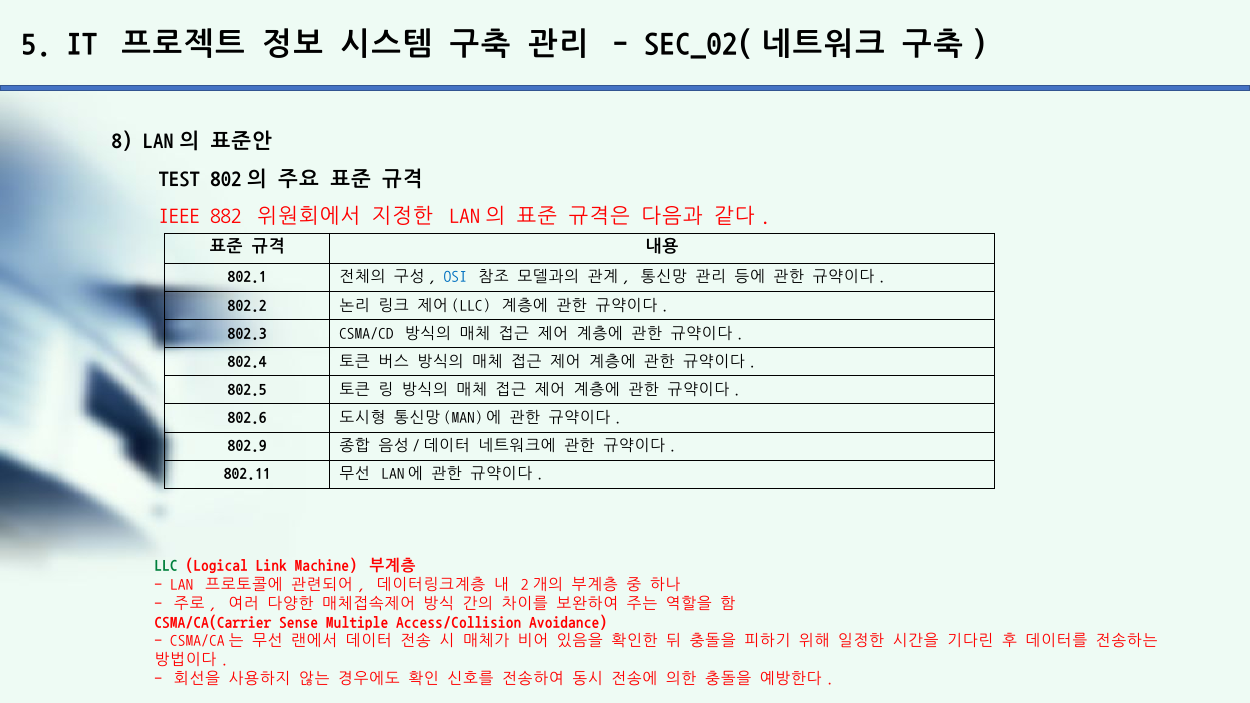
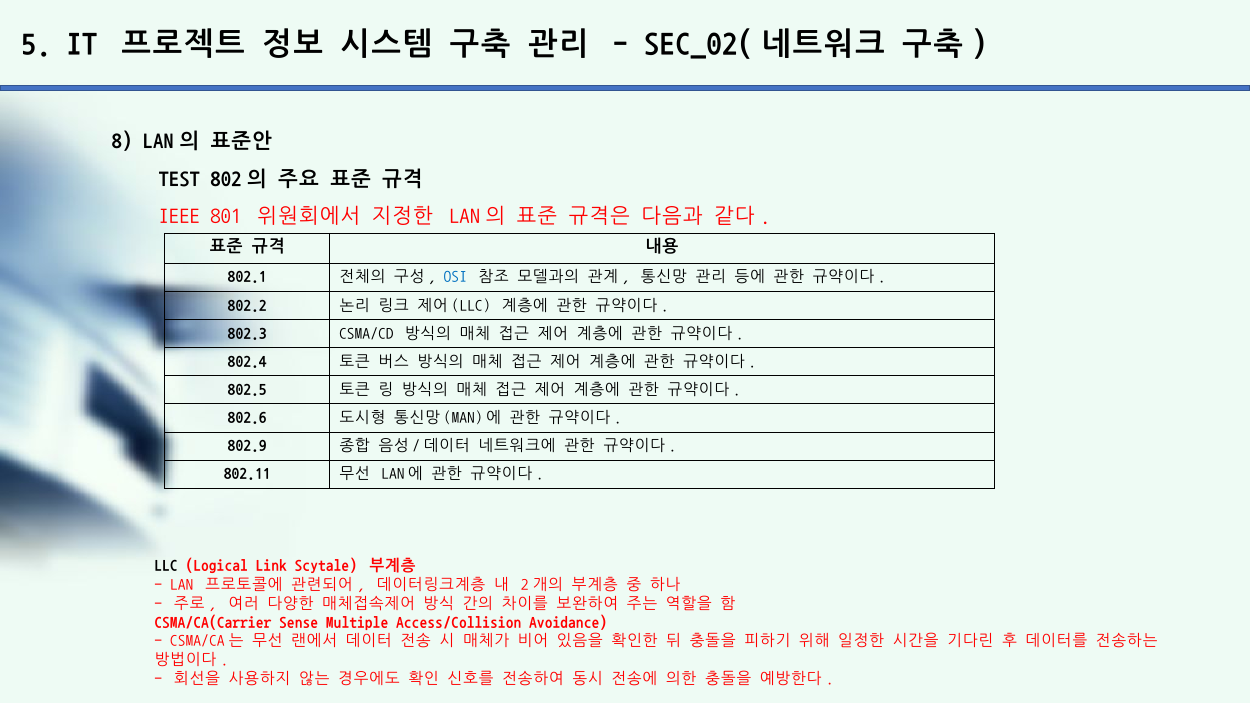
882: 882 -> 801 (226, 216)
LLC colour: green -> black (166, 566)
Machine: Machine -> Scytale (326, 566)
